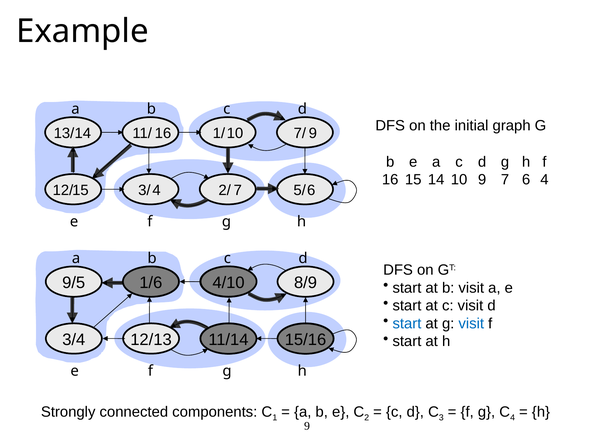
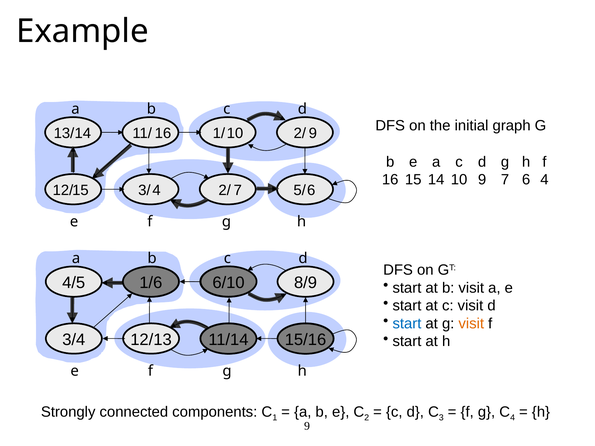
7/: 7/ -> 2/ (300, 133)
9/5: 9/5 -> 4/5 (74, 283)
4/10: 4/10 -> 6/10 (229, 283)
visit colour: blue -> orange (471, 324)
